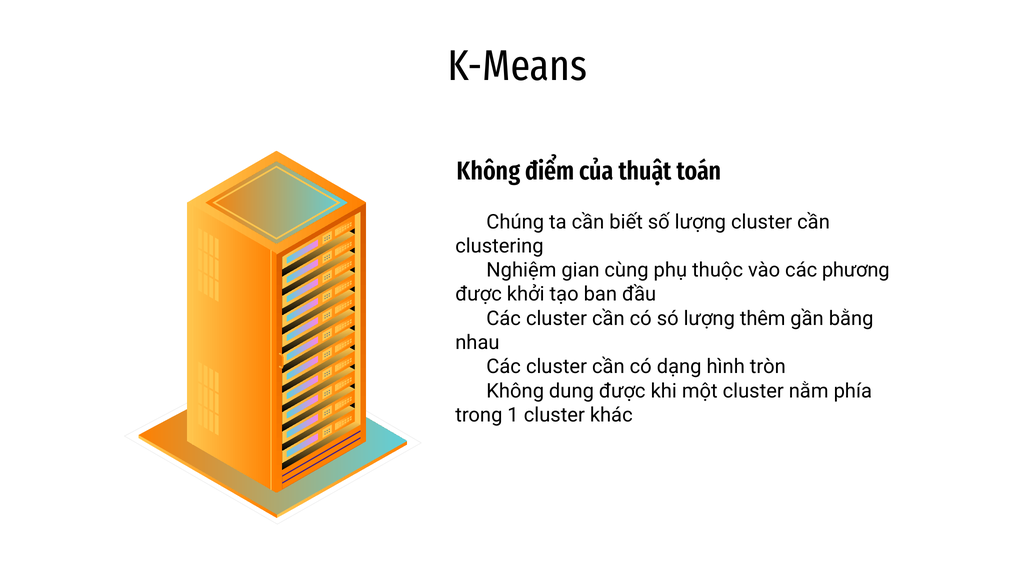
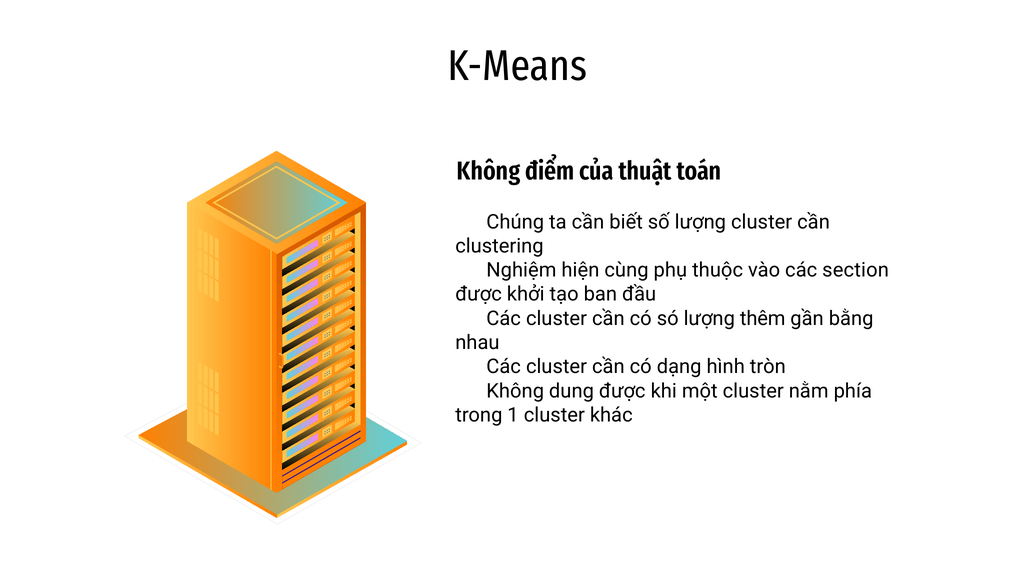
gian: gian -> hiện (580, 270)
phương: phương -> section (856, 270)
